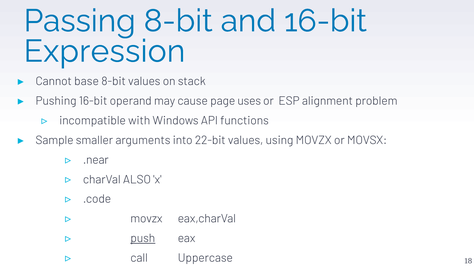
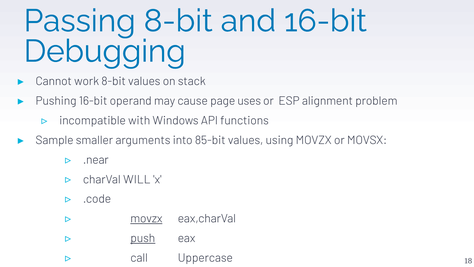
Expression: Expression -> Debugging (105, 51)
base: base -> work (87, 81)
22-bit: 22-bit -> 85-bit (210, 140)
ALSO: ALSO -> WILL (137, 179)
movzx underline: none -> present (146, 218)
